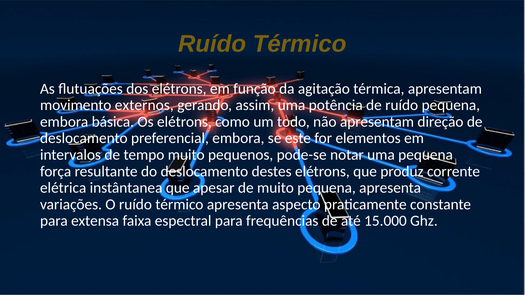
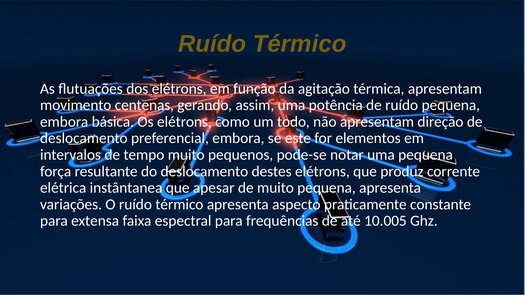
externos: externos -> centenas (144, 105)
15.000: 15.000 -> 10.005 (385, 221)
